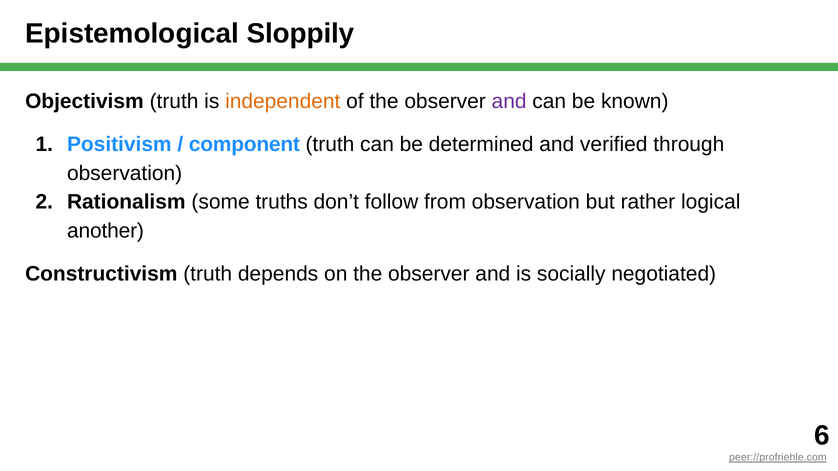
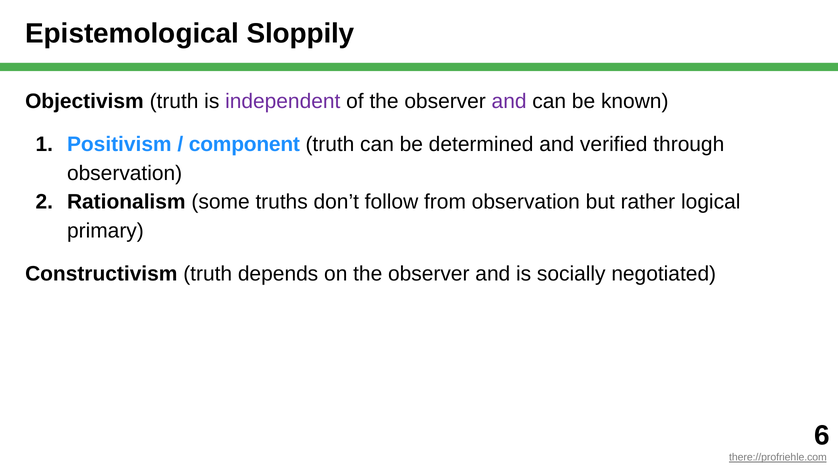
independent colour: orange -> purple (283, 102)
another: another -> primary (105, 231)
peer://profriehle.com: peer://profriehle.com -> there://profriehle.com (778, 458)
